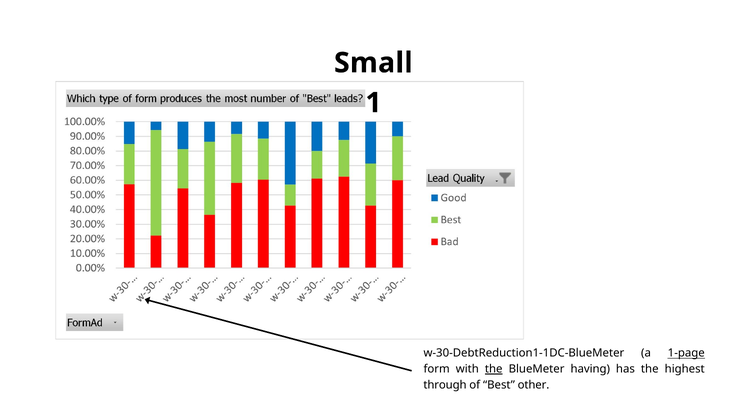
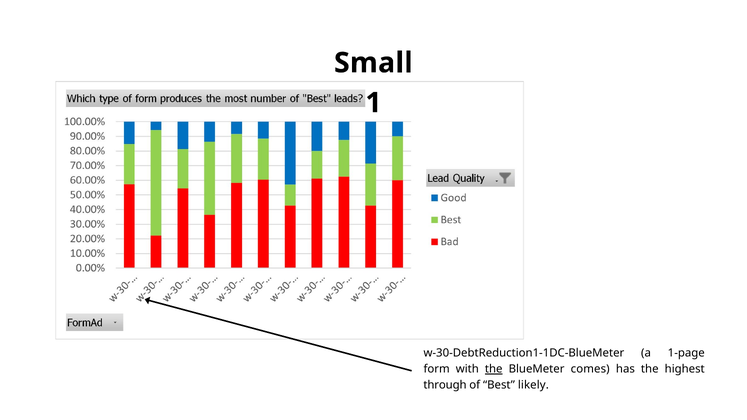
1-page underline: present -> none (686, 353)
having: having -> comes (590, 369)
other: other -> likely (533, 385)
